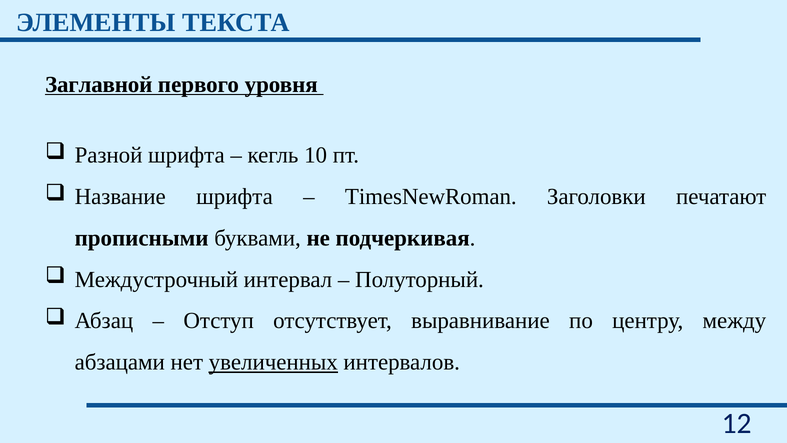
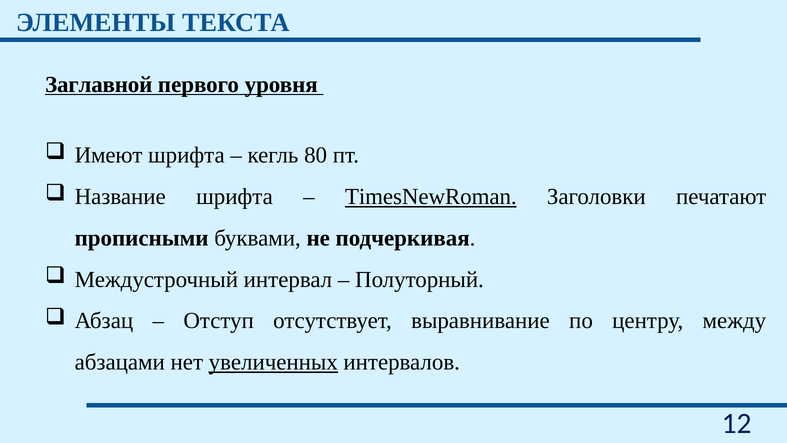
Разной: Разной -> Имеют (109, 155)
10: 10 -> 80 (316, 155)
TimesNewRoman underline: none -> present (431, 197)
